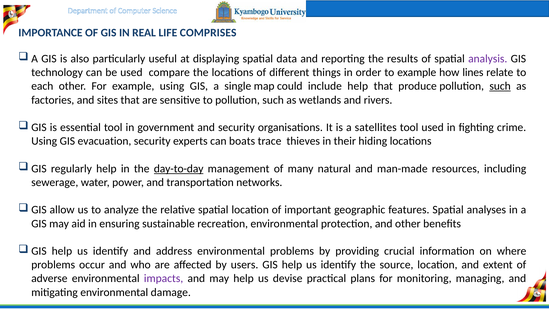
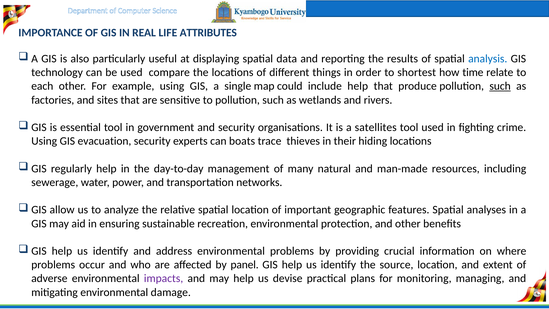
COMPRISES: COMPRISES -> ATTRIBUTES (208, 33)
analysis colour: purple -> blue (488, 59)
to example: example -> shortest (417, 72)
lines: lines -> time (473, 72)
day-to-day underline: present -> none (179, 169)
users: users -> panel (245, 265)
